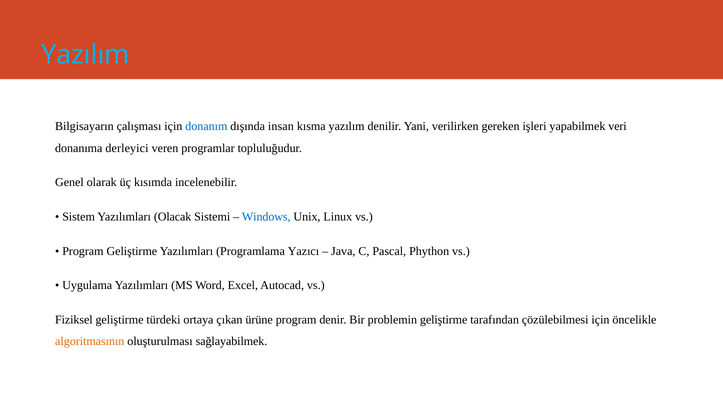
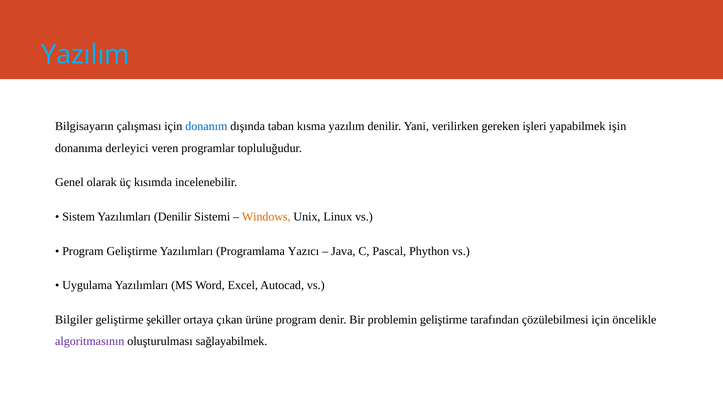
insan: insan -> taban (281, 126)
veri: veri -> işin (617, 126)
Yazılımları Olacak: Olacak -> Denilir (173, 217)
Windows colour: blue -> orange (266, 217)
Fiziksel: Fiziksel -> Bilgiler (74, 319)
türdeki: türdeki -> şekiller (164, 319)
algoritmasının colour: orange -> purple (90, 341)
